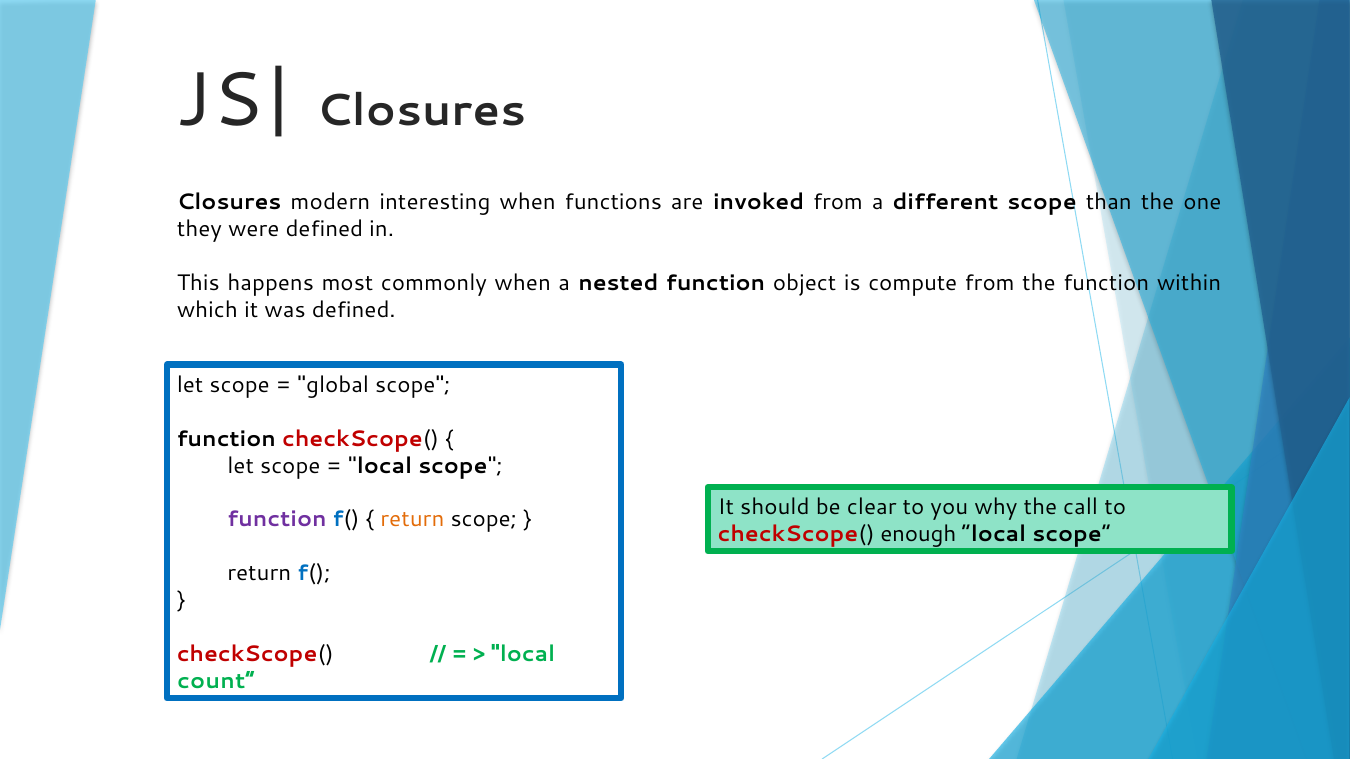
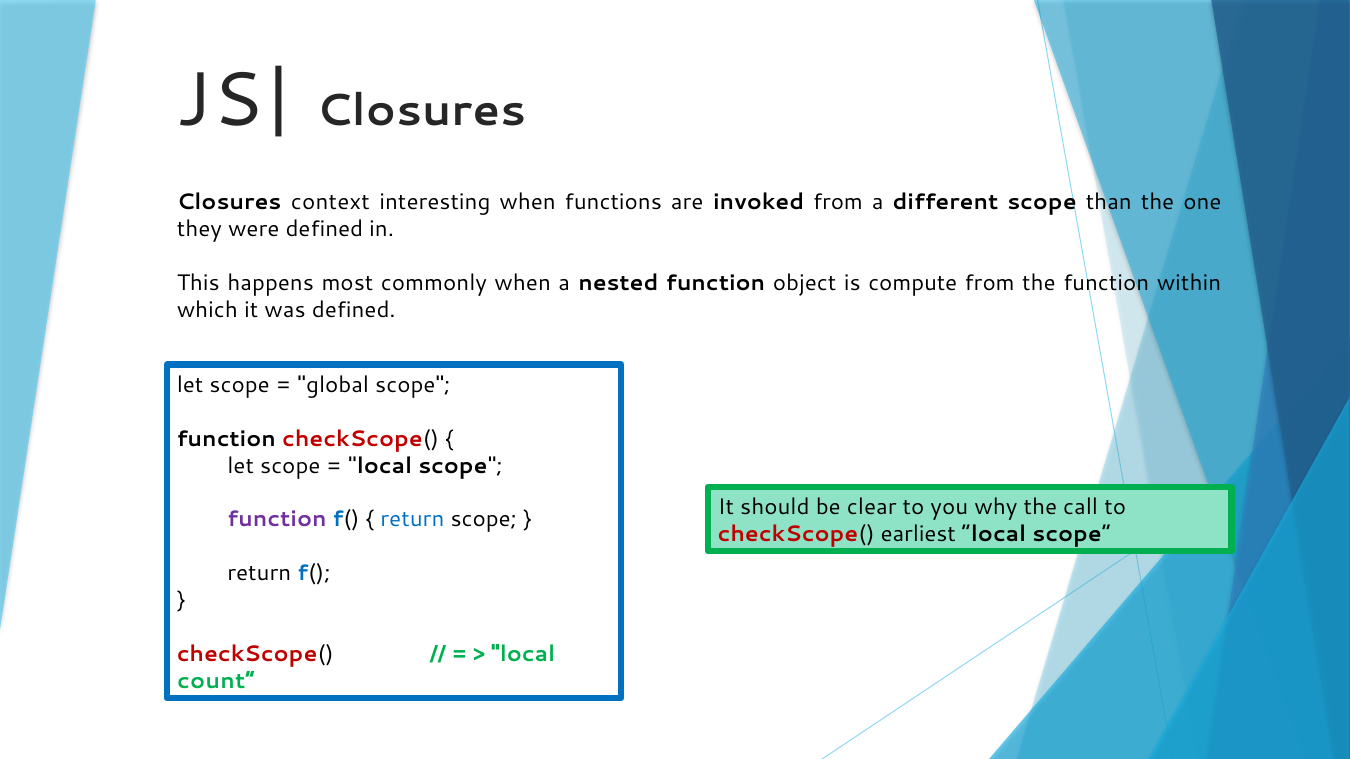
modern: modern -> context (330, 202)
return colour: orange -> blue (412, 520)
enough: enough -> earliest (918, 535)
